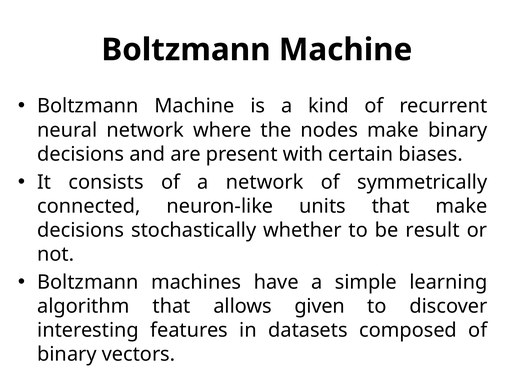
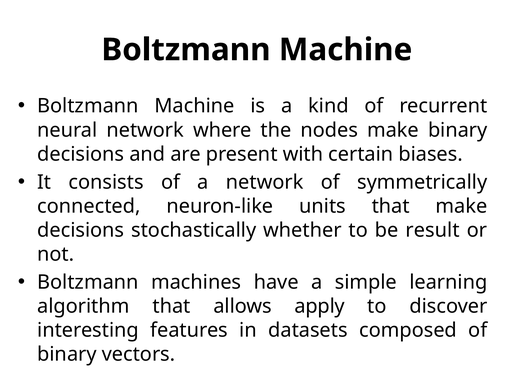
given: given -> apply (320, 306)
